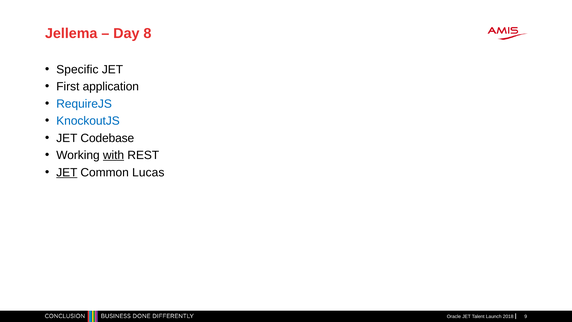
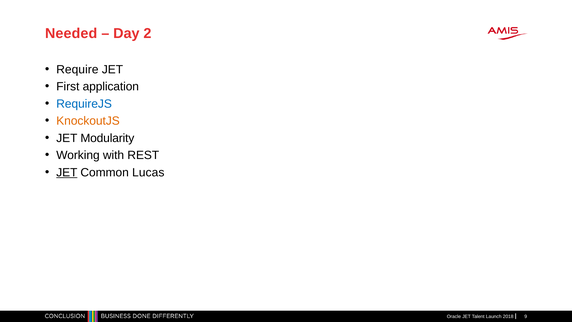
Jellema: Jellema -> Needed (71, 33)
8: 8 -> 2 (147, 33)
Specific: Specific -> Require (77, 69)
KnockoutJS colour: blue -> orange (88, 121)
Codebase: Codebase -> Modularity (107, 138)
with underline: present -> none (114, 155)
